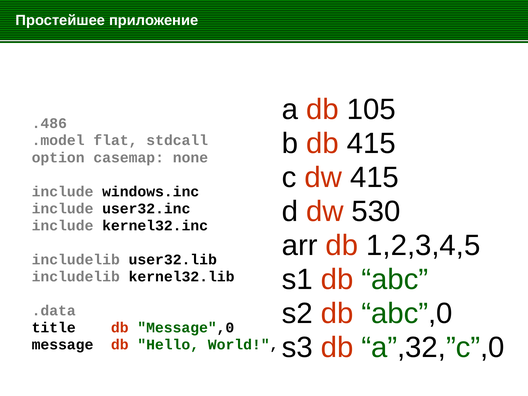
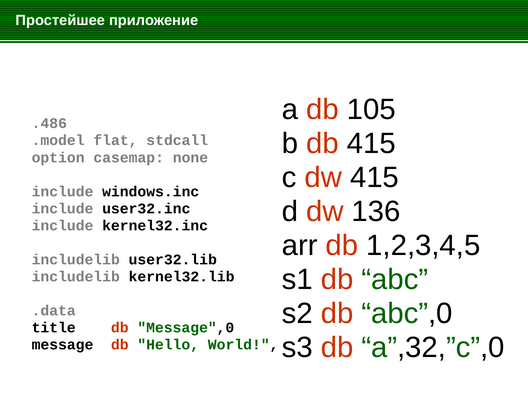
530: 530 -> 136 (376, 212)
